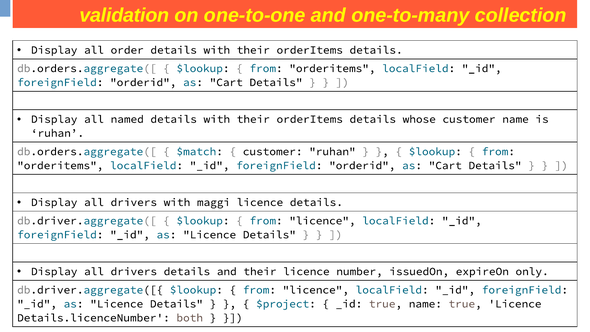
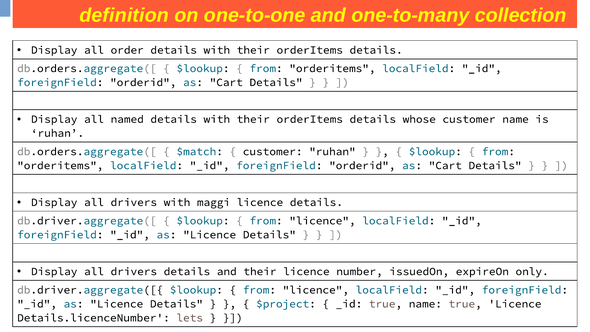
validation: validation -> definition (124, 15)
both: both -> lets (190, 318)
